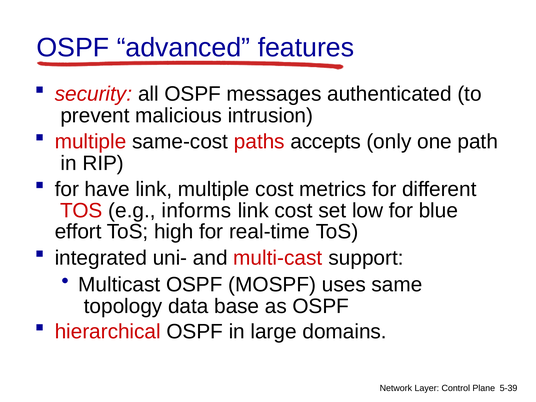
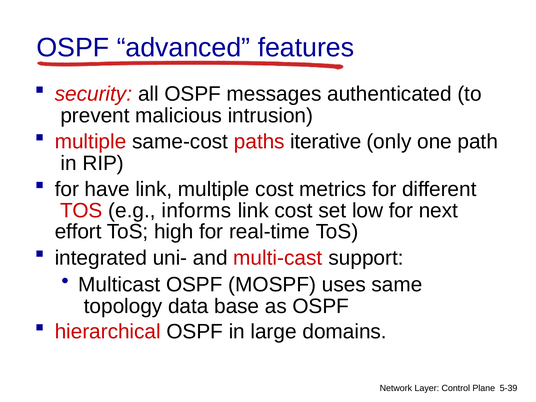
accepts: accepts -> iterative (326, 142)
blue: blue -> next (438, 210)
